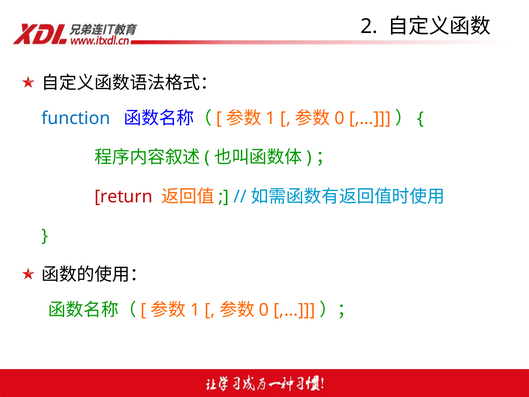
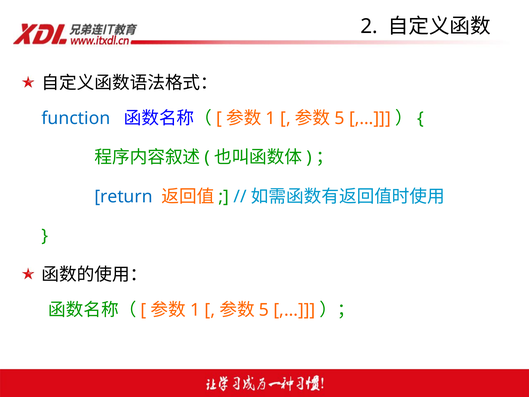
0: 0 -> 5 (340, 118)
return colour: red -> blue (124, 196)
0: 0 -> 5 (264, 310)
